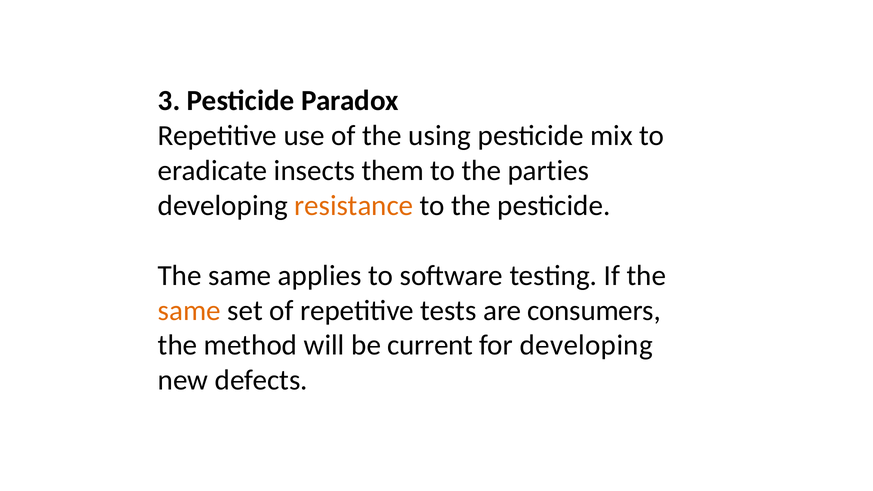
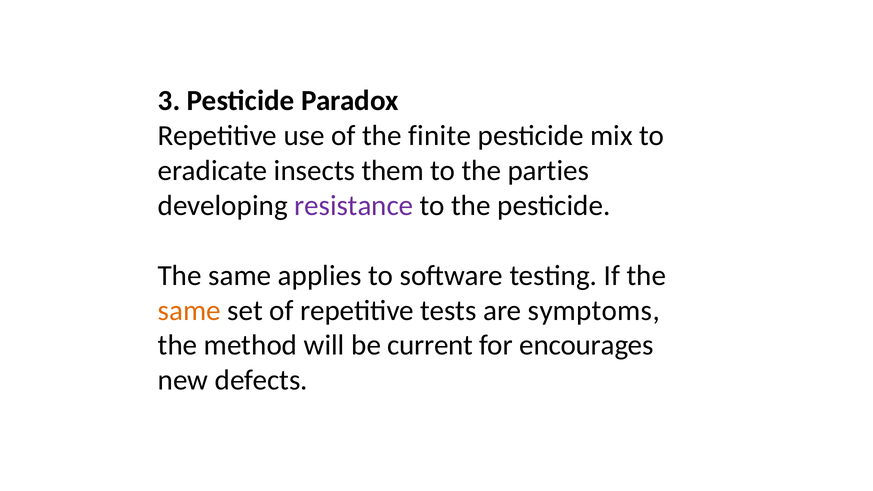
using: using -> finite (440, 136)
resistance colour: orange -> purple (354, 206)
consumers: consumers -> symptoms (594, 310)
for developing: developing -> encourages (587, 345)
